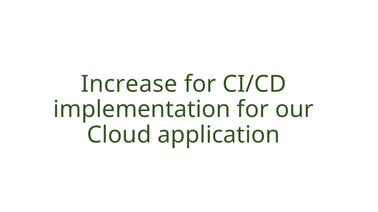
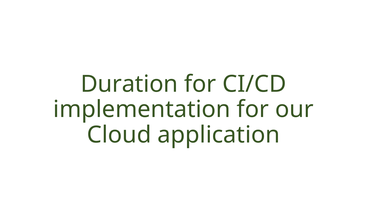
Increase: Increase -> Duration (129, 84)
